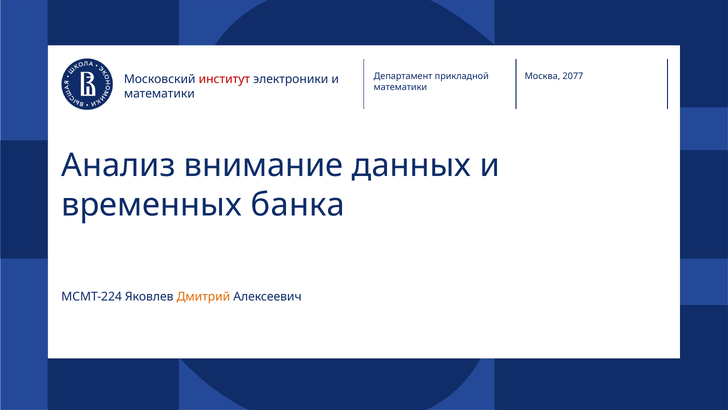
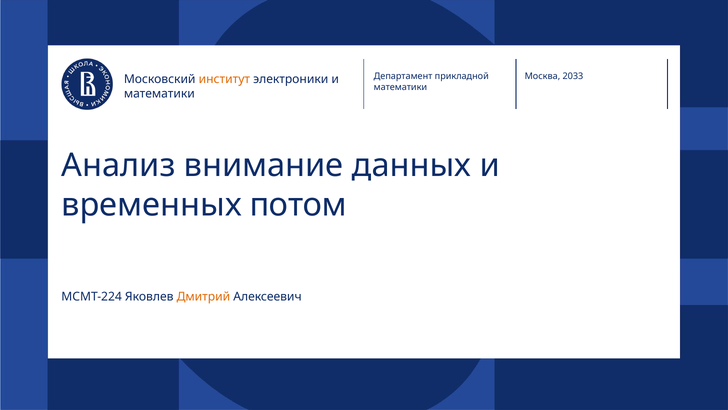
2077: 2077 -> 2033 (573, 76)
институт colour: red -> orange (224, 79)
банка: банка -> потом (298, 205)
